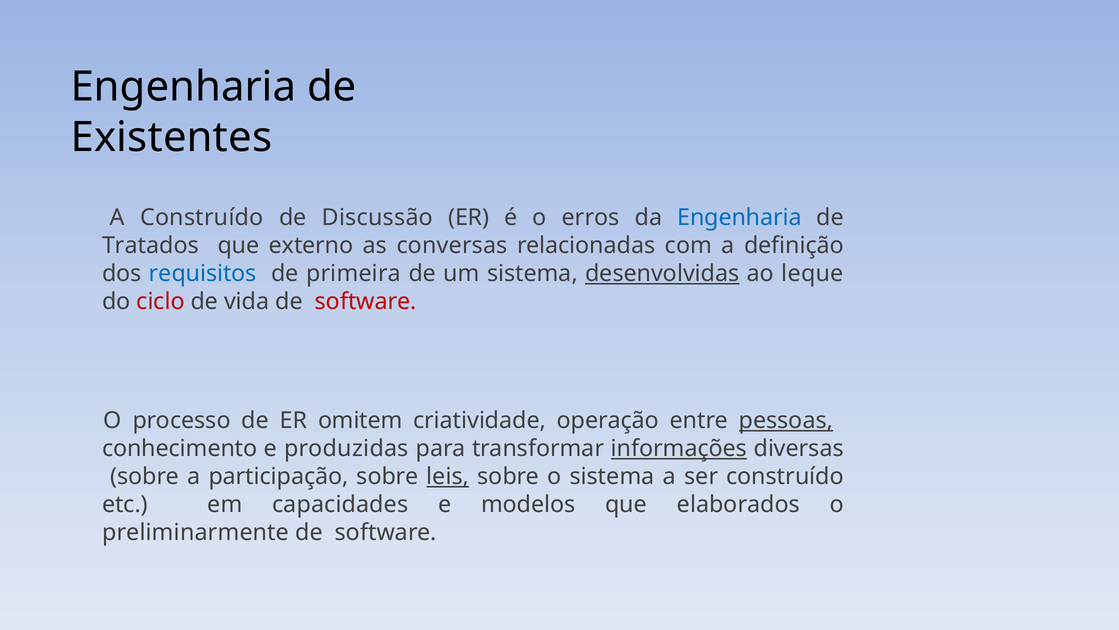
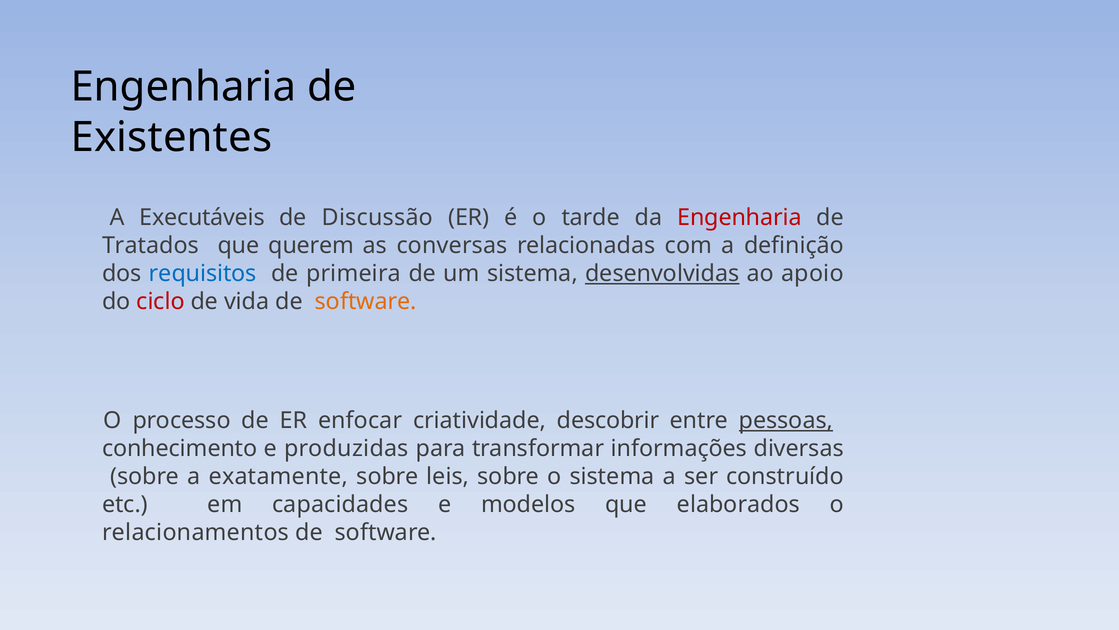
A Construído: Construído -> Executáveis (202, 218)
erros: erros -> tarde (591, 218)
Engenharia colour: blue -> red (739, 218)
externo: externo -> querem (311, 245)
leque: leque -> apoio (812, 273)
software colour: red -> orange (366, 301)
omitem: omitem -> enfocar (360, 420)
operação: operação -> descobrir (608, 420)
informações underline: present -> none (679, 448)
participação: participação -> exatamente (278, 476)
leis underline: present -> none (448, 476)
preliminarmente: preliminarmente -> relacionamentos (196, 532)
